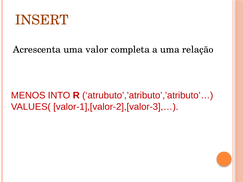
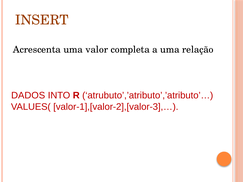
MENOS: MENOS -> DADOS (28, 96)
